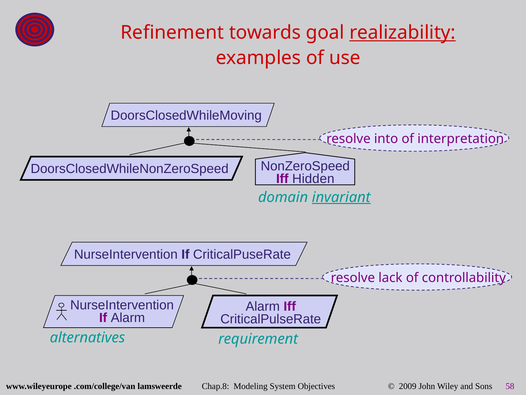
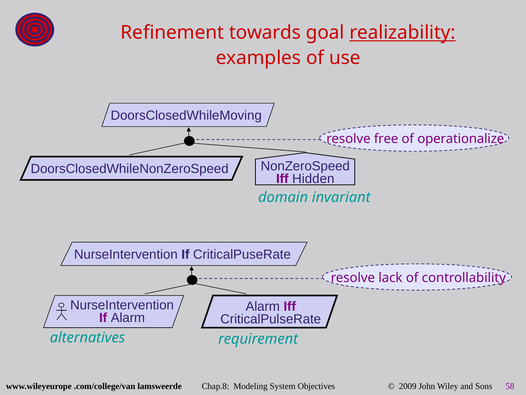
into: into -> free (386, 139)
interpretation: interpretation -> operationalize (461, 139)
invariant underline: present -> none (341, 197)
